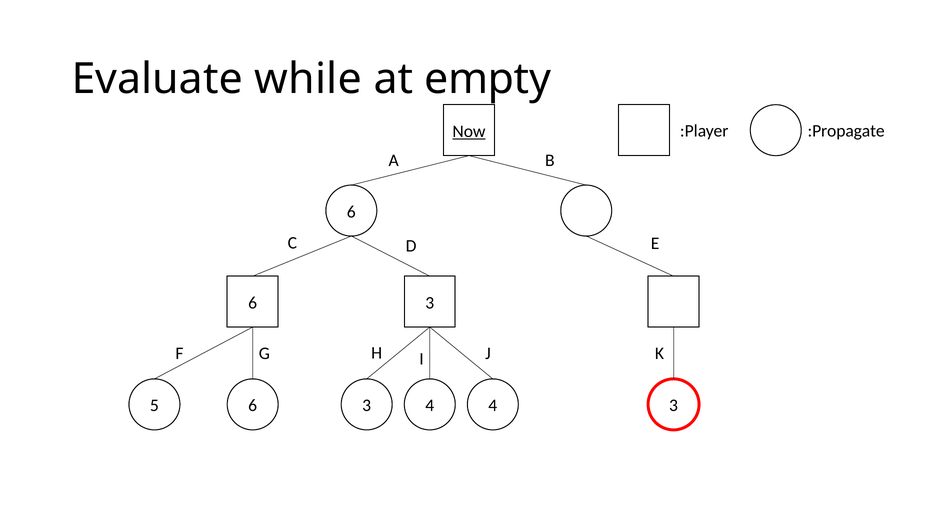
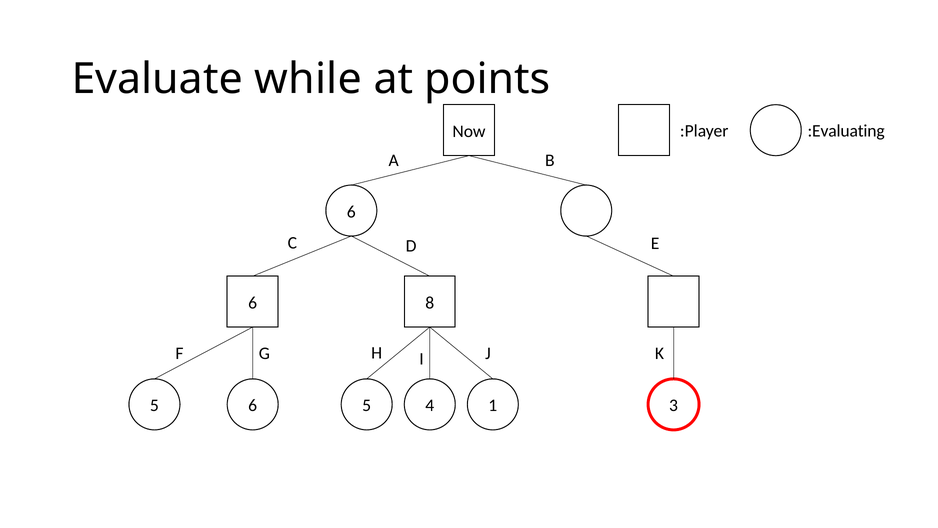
empty: empty -> points (487, 79)
:Propagate: :Propagate -> :Evaluating (846, 131)
Now underline: present -> none (469, 131)
6 3: 3 -> 8 (430, 303)
5 3: 3 -> 5 (367, 405)
4 4: 4 -> 1 (493, 405)
